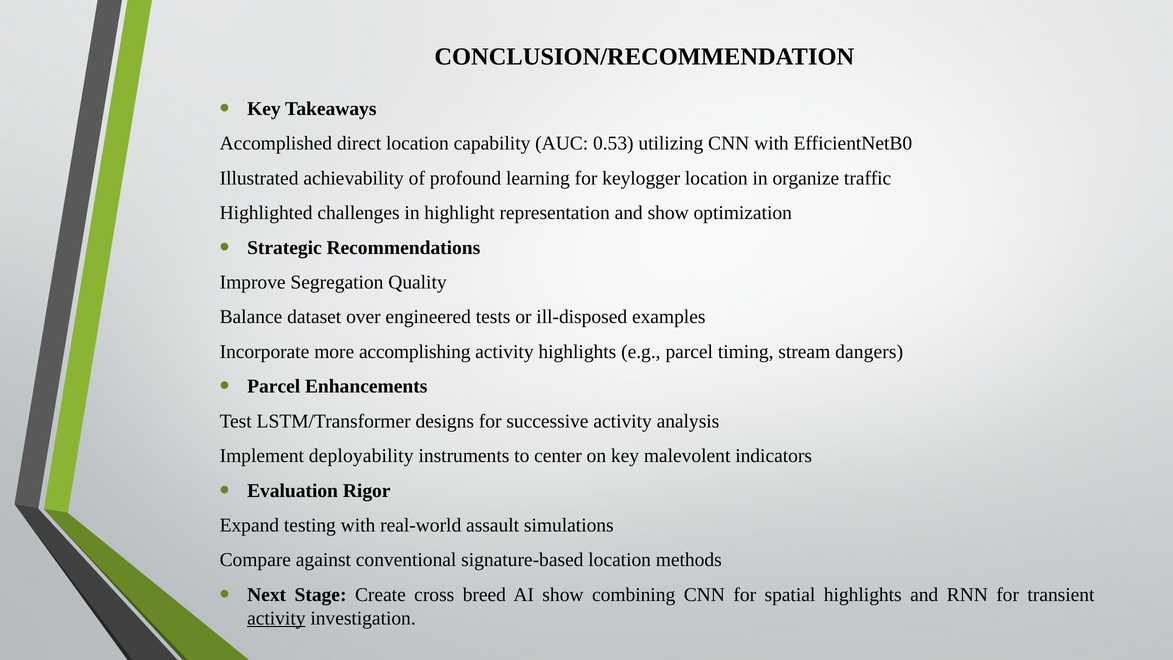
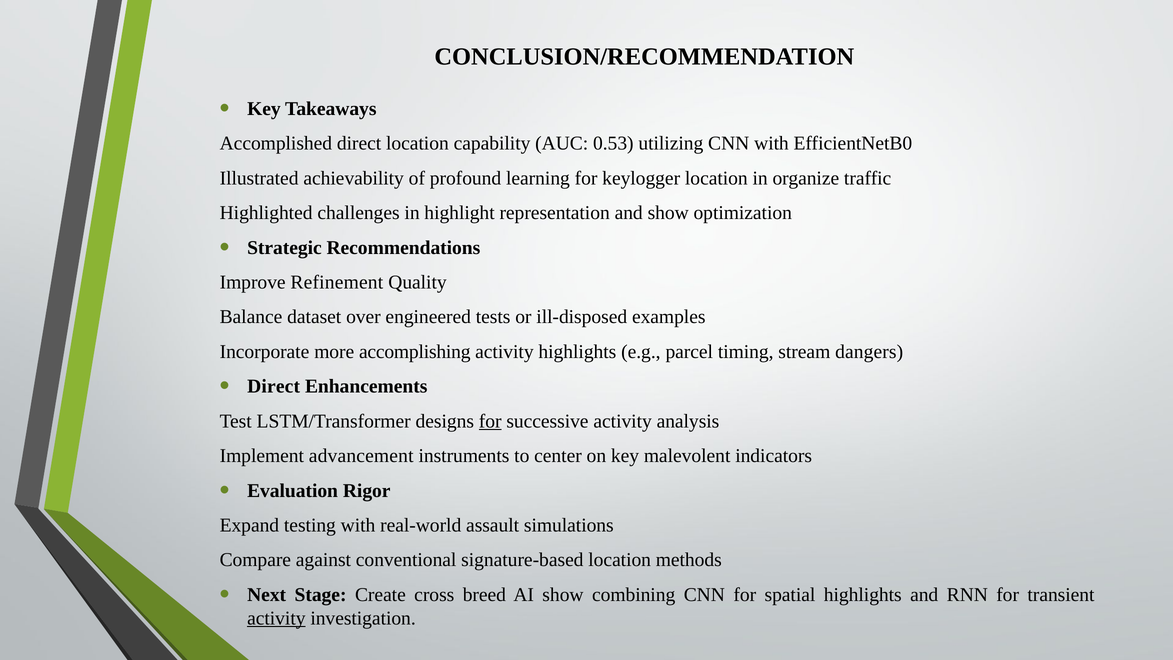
Segregation: Segregation -> Refinement (337, 282)
Parcel: Parcel -> Direct (274, 386)
for underline: none -> present (490, 421)
deployability: deployability -> advancement (361, 456)
